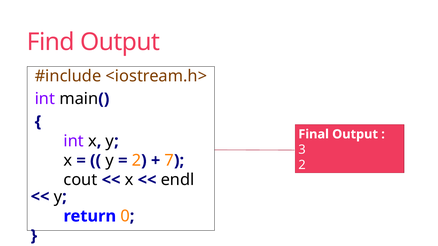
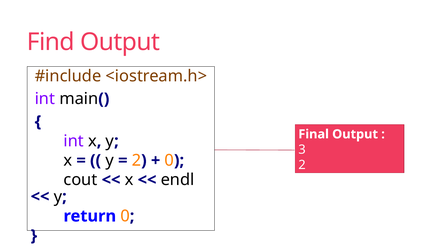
7: 7 -> 0 (169, 161)
